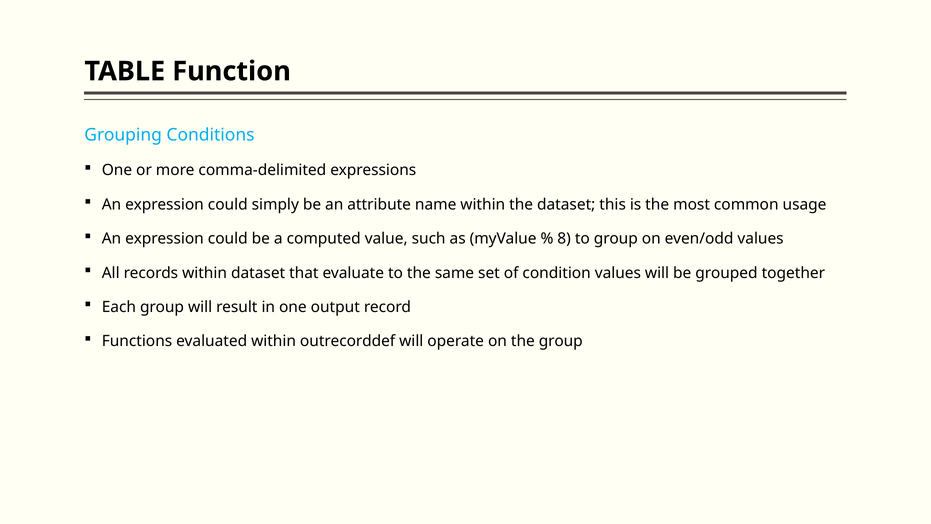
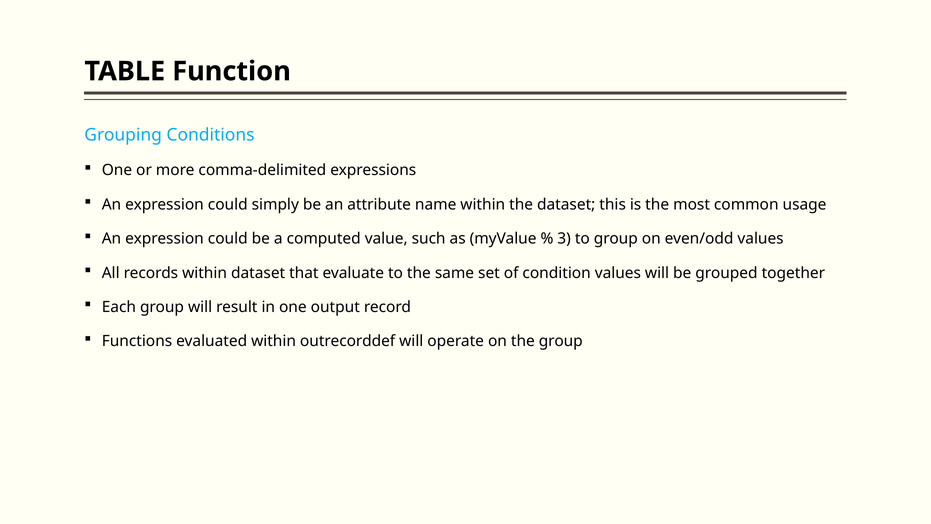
8: 8 -> 3 (564, 239)
